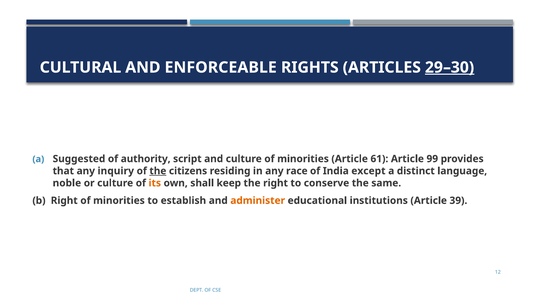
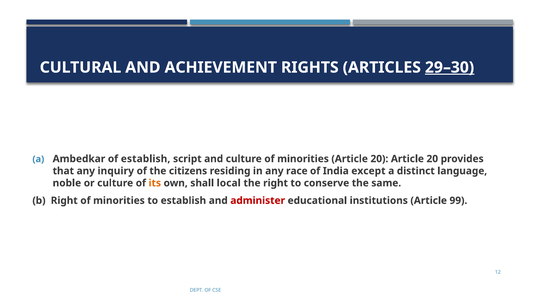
ENFORCEABLE: ENFORCEABLE -> ACHIEVEMENT (221, 67)
Suggested: Suggested -> Ambedkar (79, 159)
of authority: authority -> establish (146, 159)
minorities Article 61: 61 -> 20 (379, 159)
99: 99 -> 20 (432, 159)
the underline: present -> none (158, 171)
keep: keep -> local (229, 183)
administer colour: orange -> red (258, 200)
39: 39 -> 99 (458, 200)
